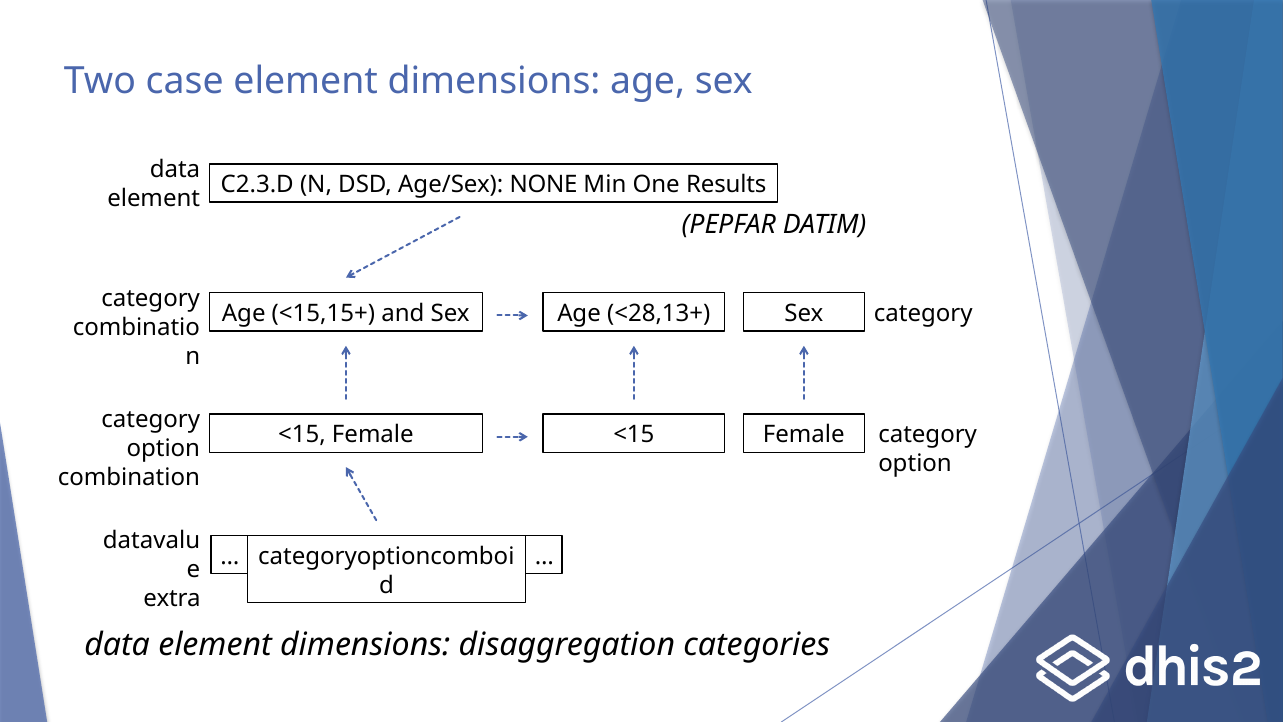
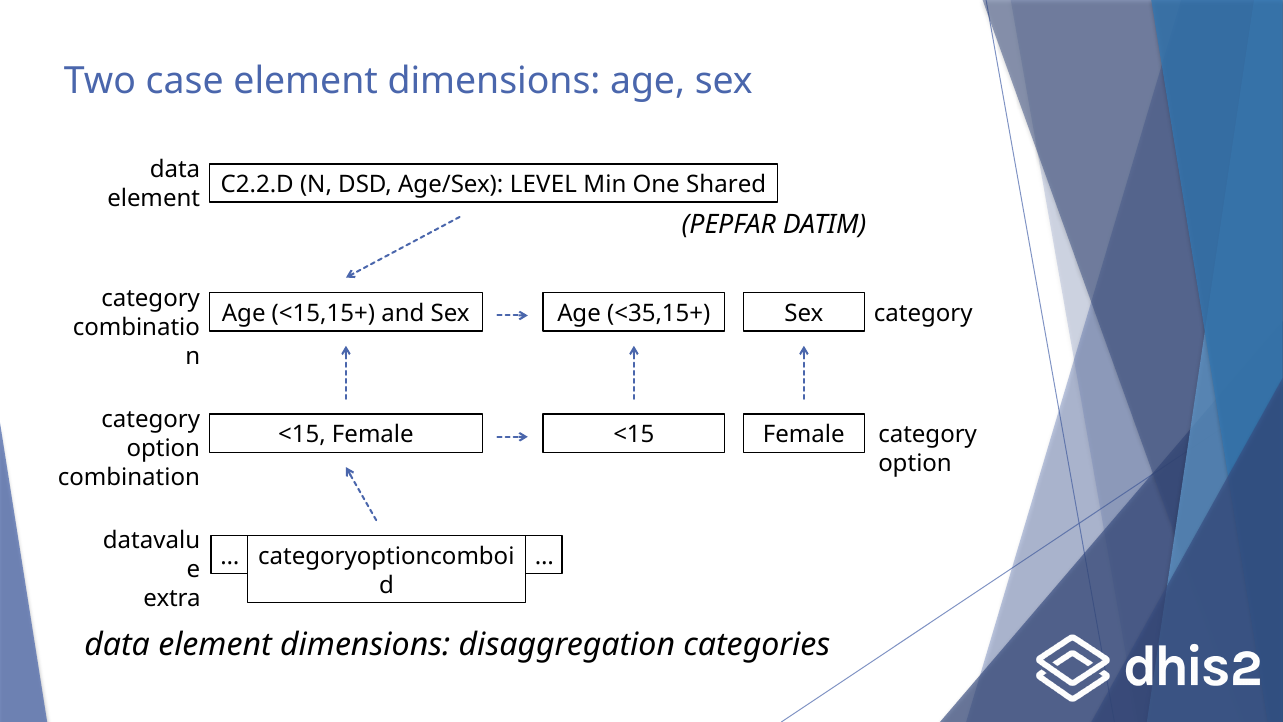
C2.3.D: C2.3.D -> C2.2.D (257, 185)
NONE: NONE -> LEVEL (543, 185)
Results: Results -> Shared (726, 185)
<28,13+: <28,13+ -> <35,15+ (659, 313)
